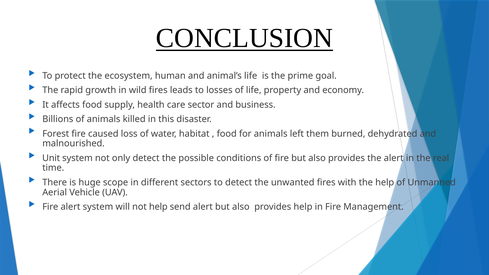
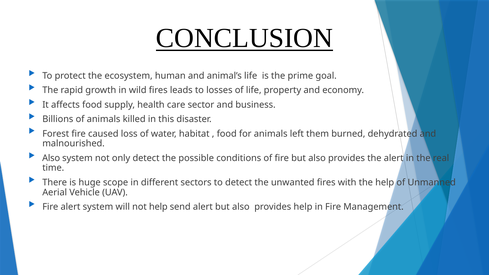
Unit: Unit -> Also (51, 158)
